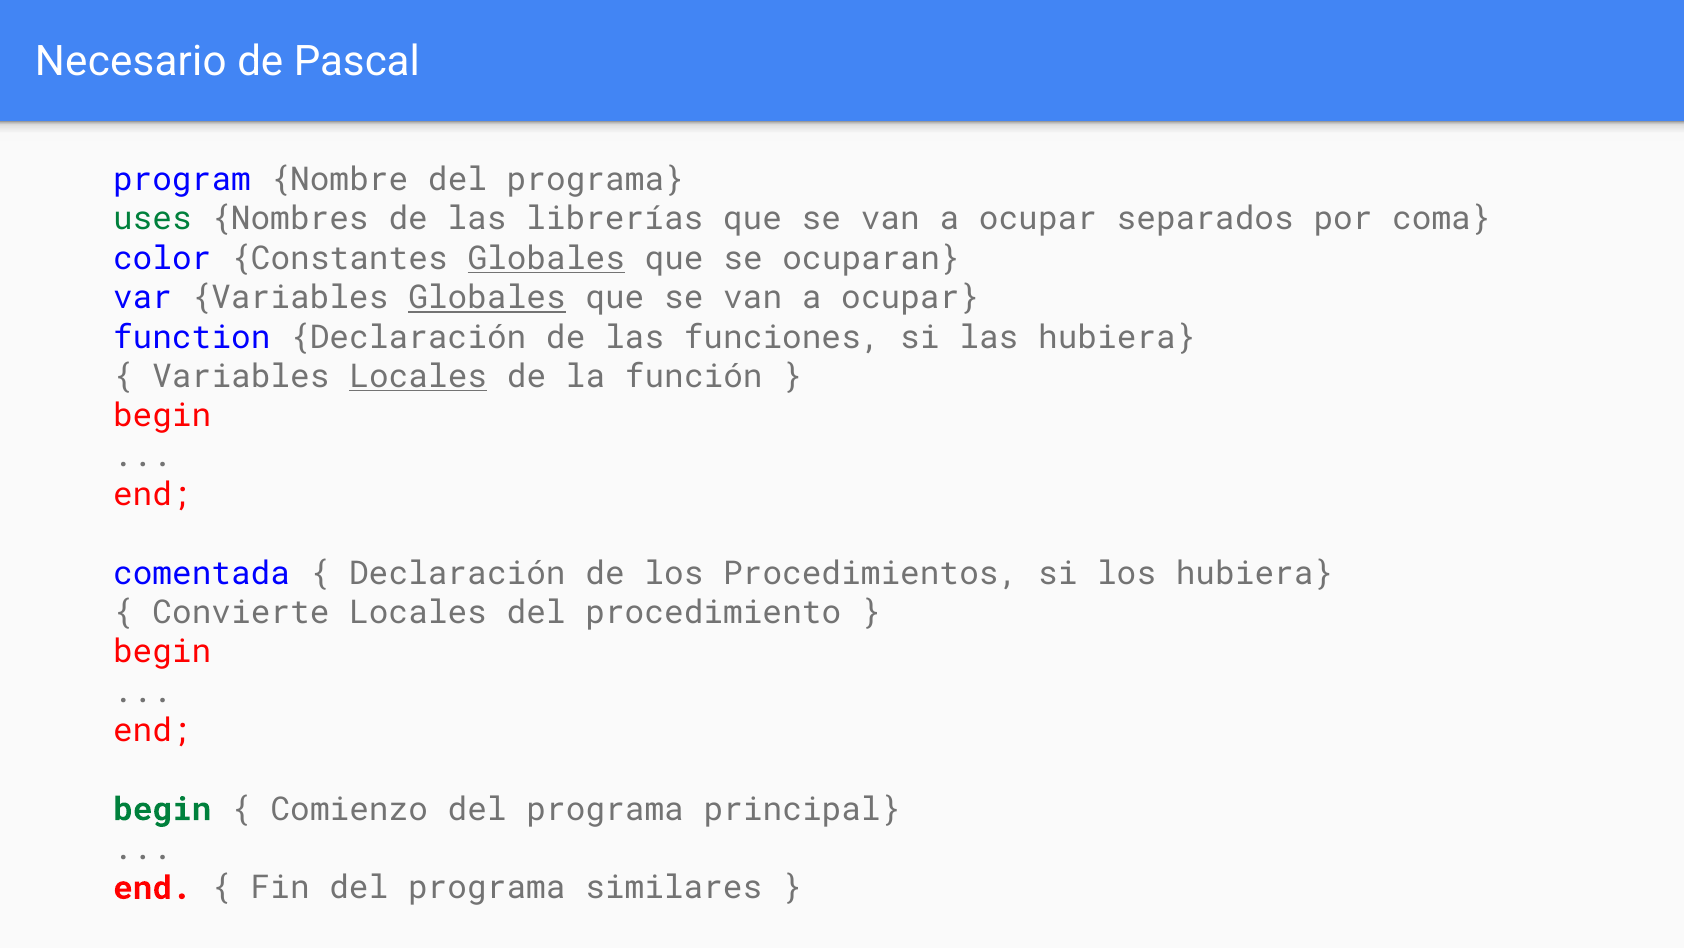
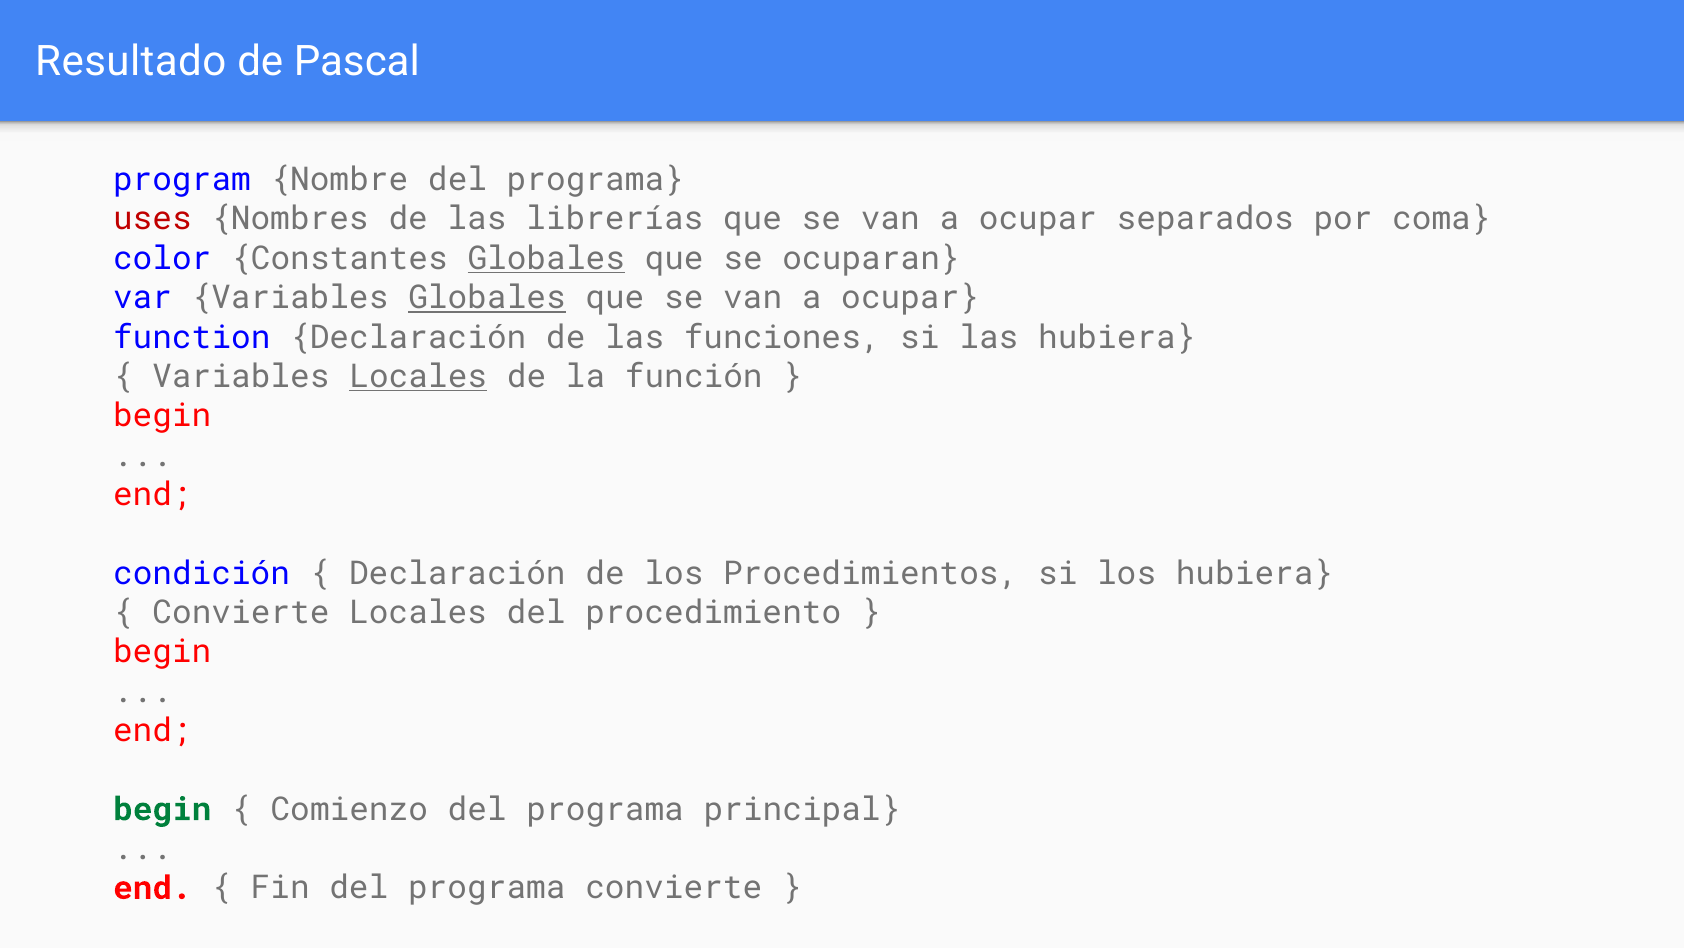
Necesario: Necesario -> Resultado (131, 61)
uses colour: green -> red (152, 219)
comentada: comentada -> condición (202, 573)
programa similares: similares -> convierte (674, 887)
